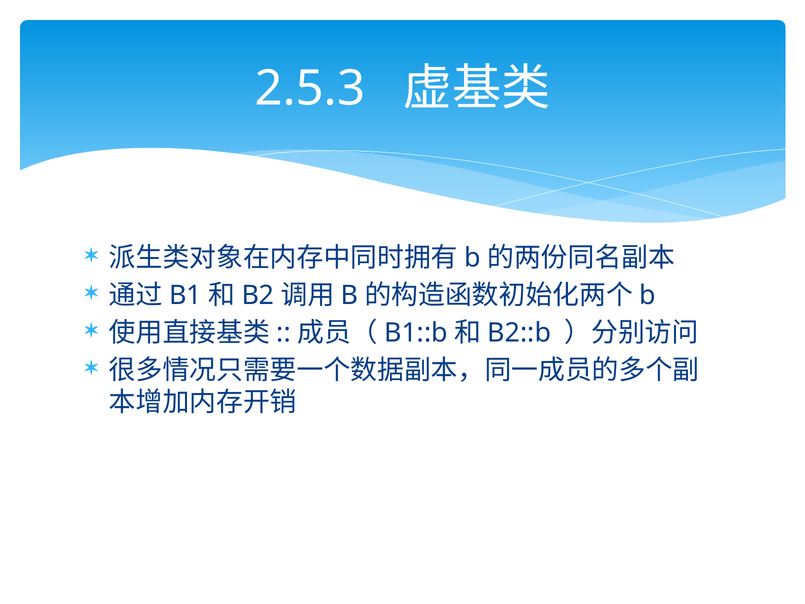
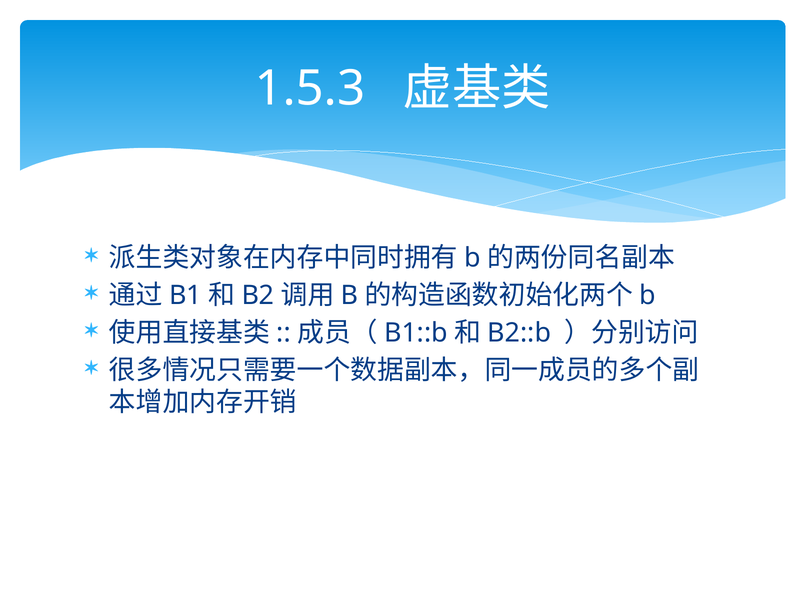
2.5.3: 2.5.3 -> 1.5.3 (310, 88)
